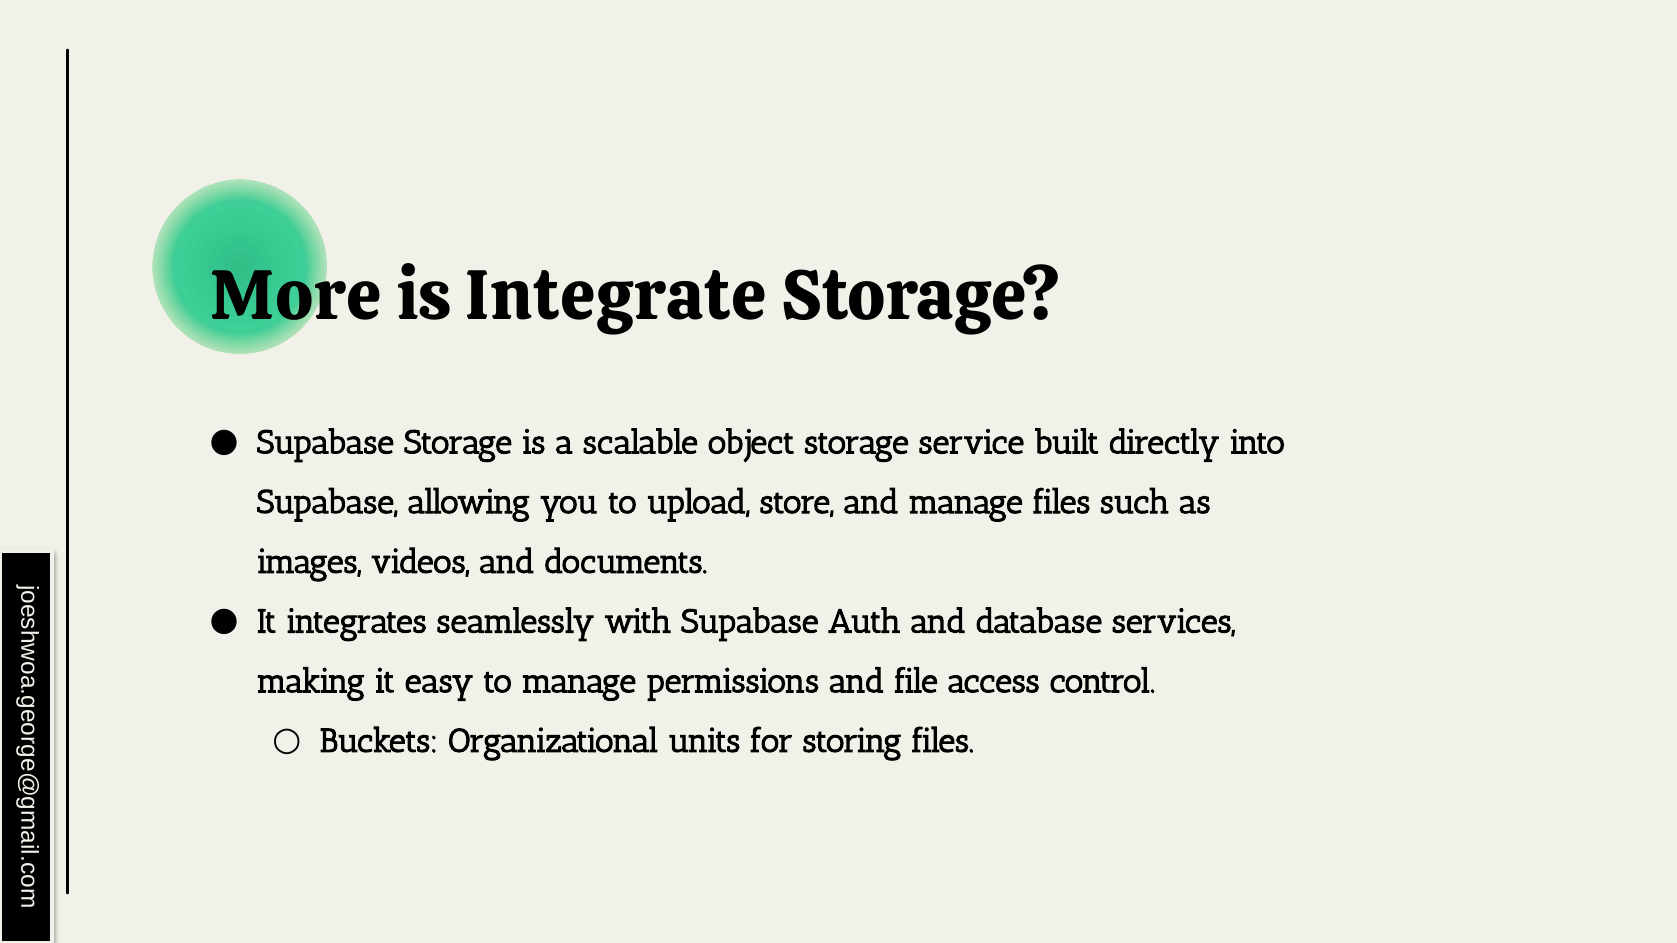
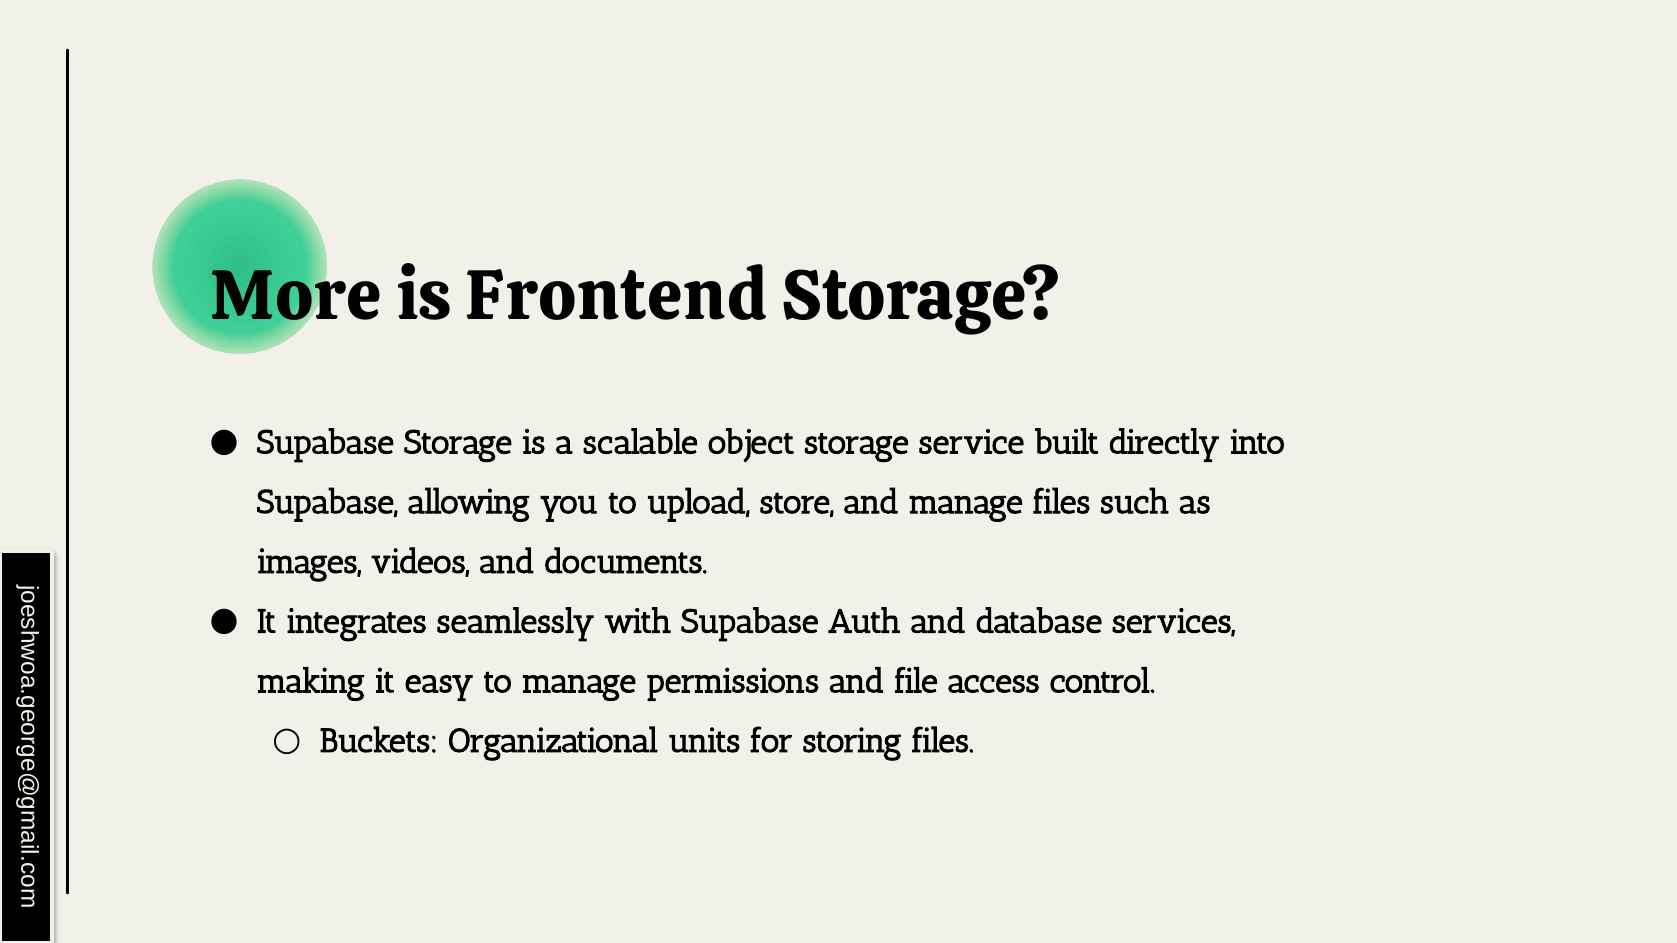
Integrate: Integrate -> Frontend (616, 297)
